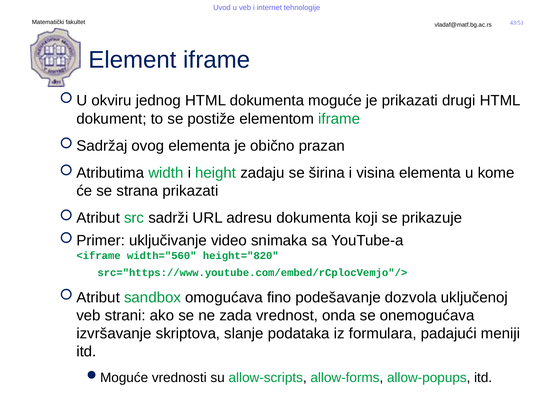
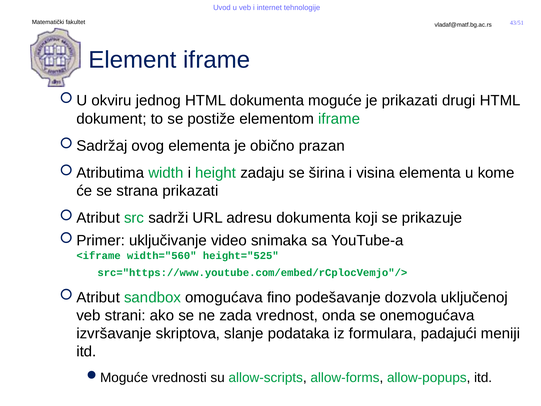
height="820: height="820 -> height="525 (241, 255)
